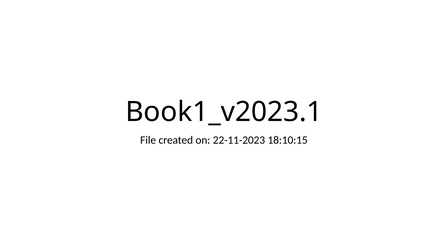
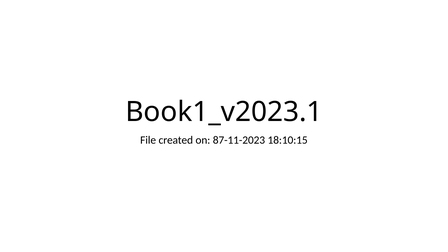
22-11-2023: 22-11-2023 -> 87-11-2023 (239, 140)
